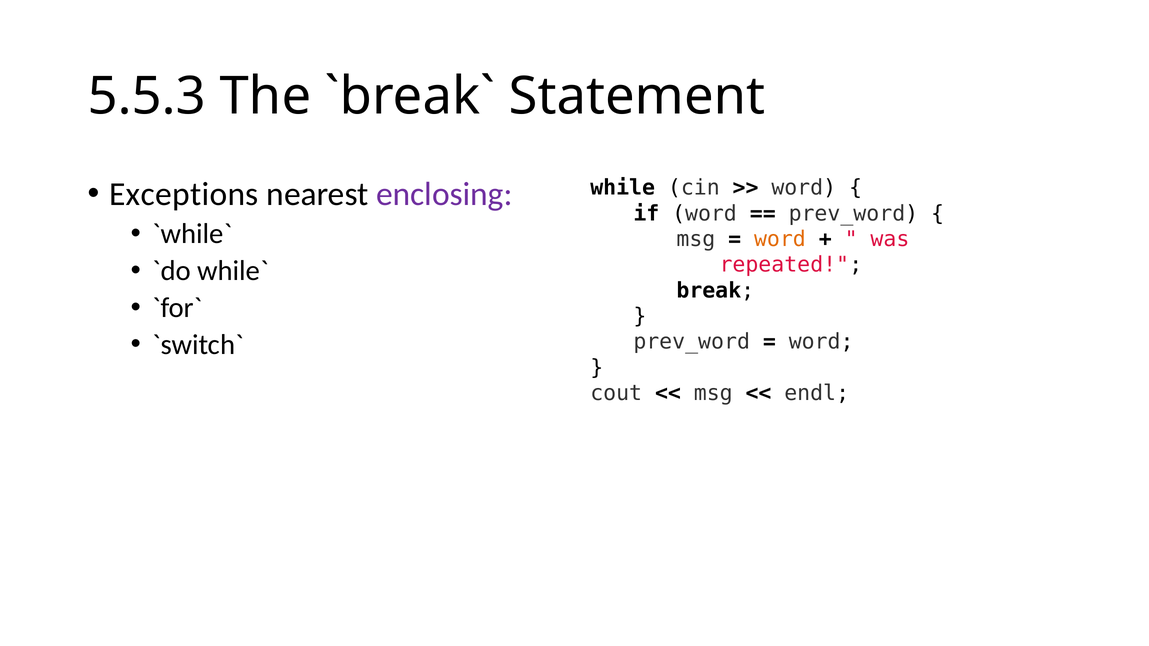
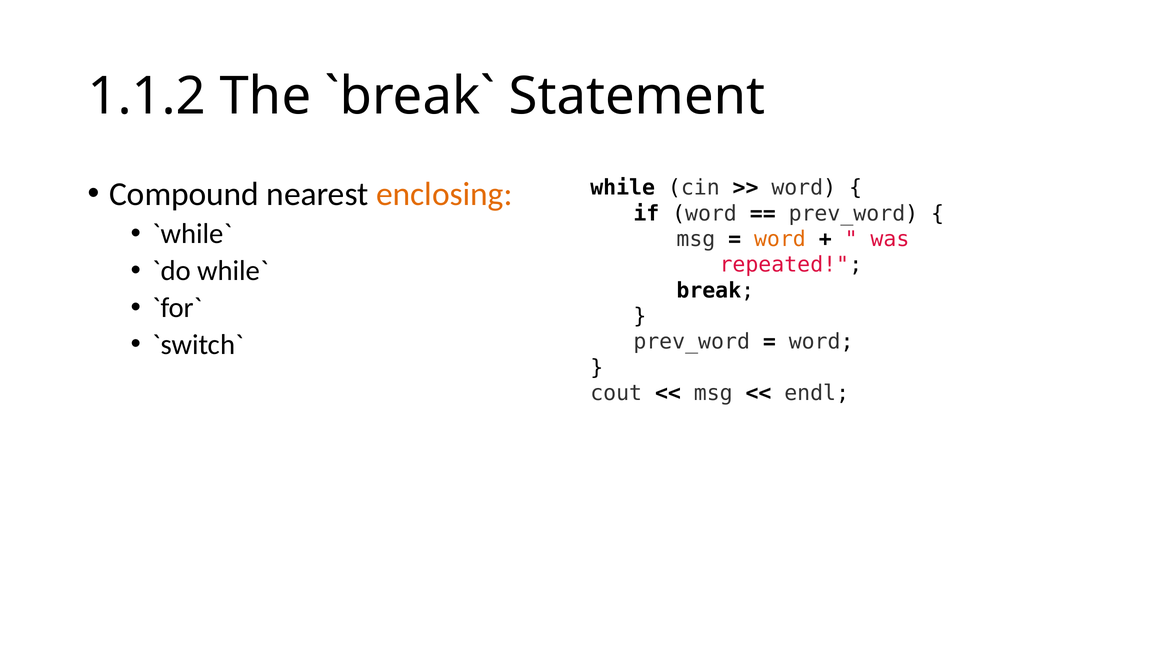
5.5.3: 5.5.3 -> 1.1.2 (147, 97)
Exceptions: Exceptions -> Compound (184, 194)
enclosing colour: purple -> orange (444, 194)
